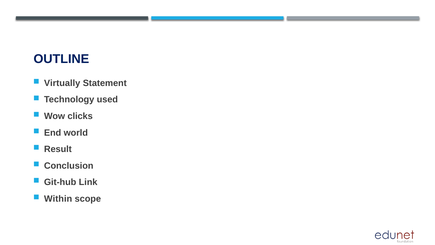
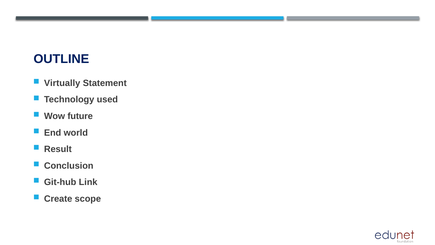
clicks: clicks -> future (80, 116)
Within: Within -> Create (58, 198)
